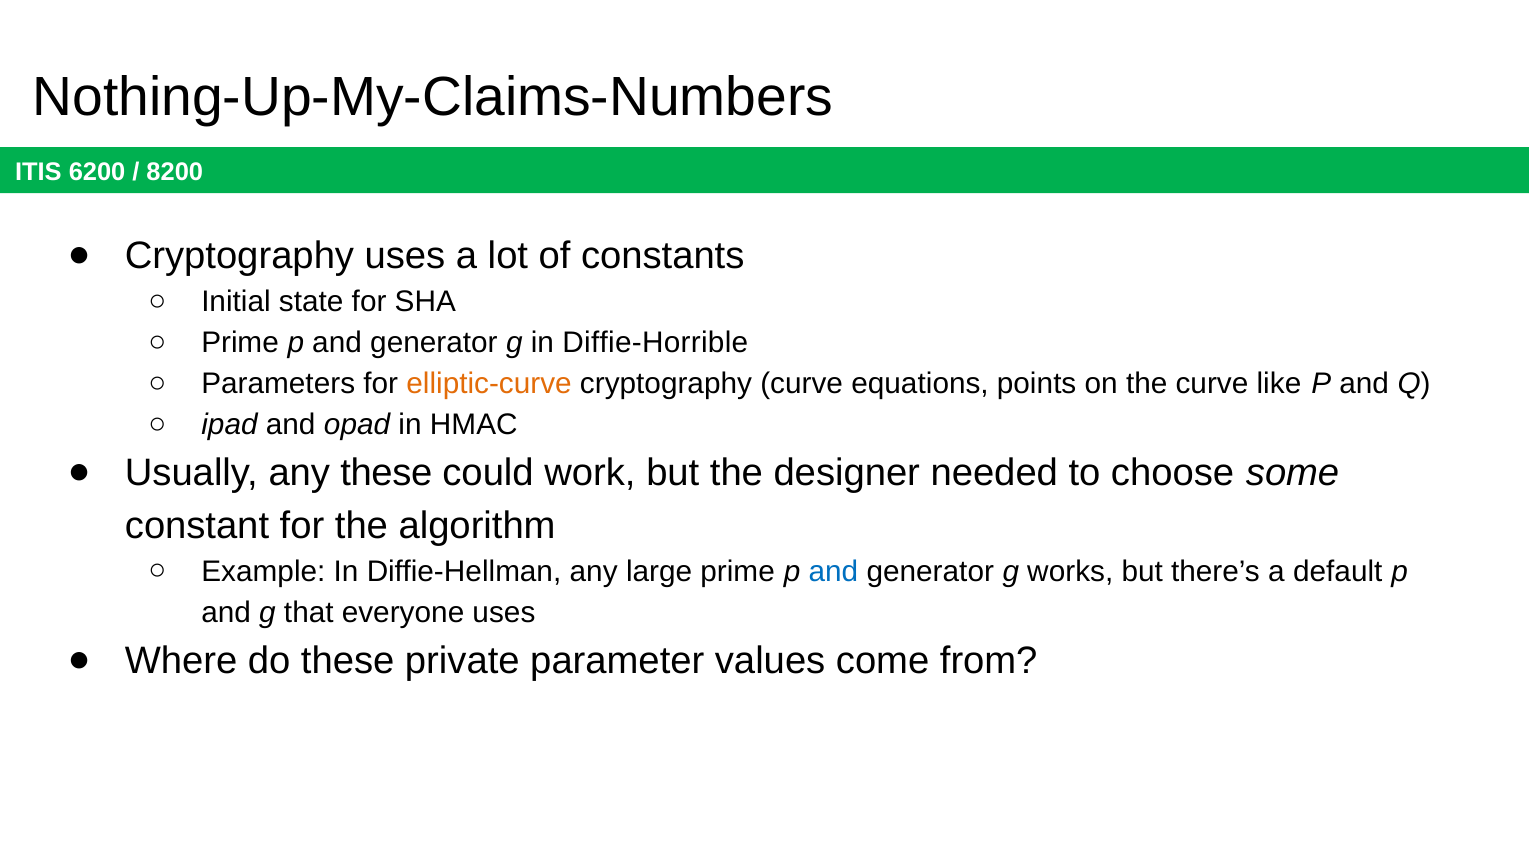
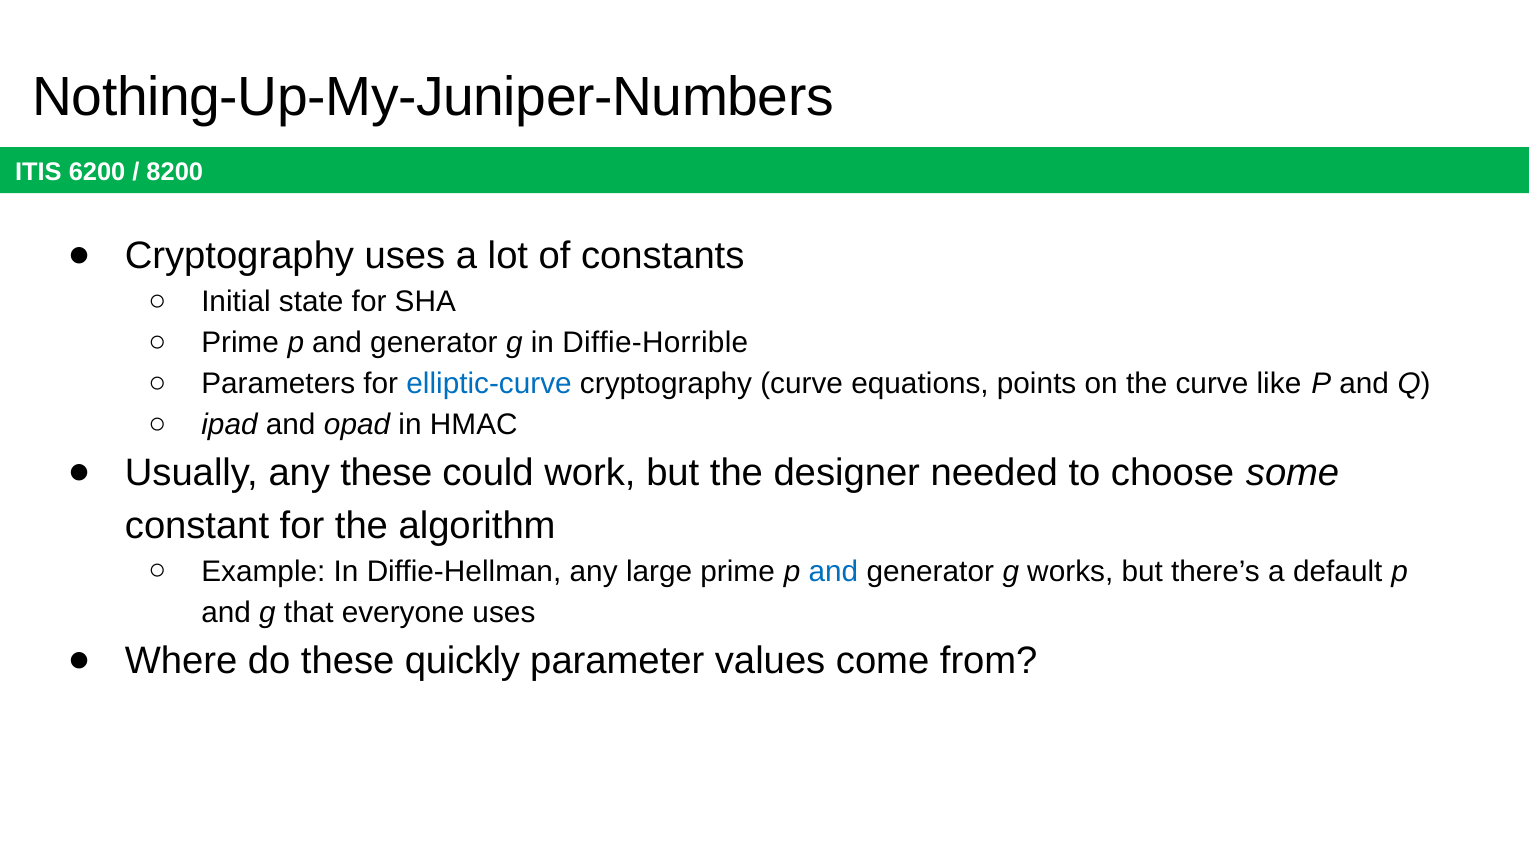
Nothing-Up-My-Claims-Numbers: Nothing-Up-My-Claims-Numbers -> Nothing-Up-My-Juniper-Numbers (433, 98)
elliptic-curve colour: orange -> blue (489, 384)
private: private -> quickly (462, 661)
